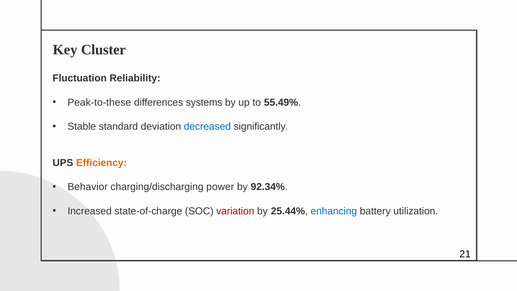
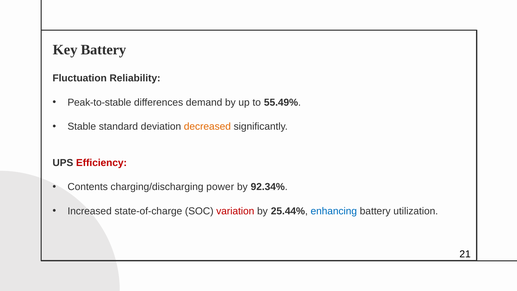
Key Cluster: Cluster -> Battery (103, 50)
Peak-to-these: Peak-to-these -> Peak-to-stable (99, 102)
systems: systems -> demand (204, 102)
decreased colour: blue -> orange (207, 126)
Efficiency colour: orange -> red (101, 163)
Behavior: Behavior -> Contents (88, 187)
